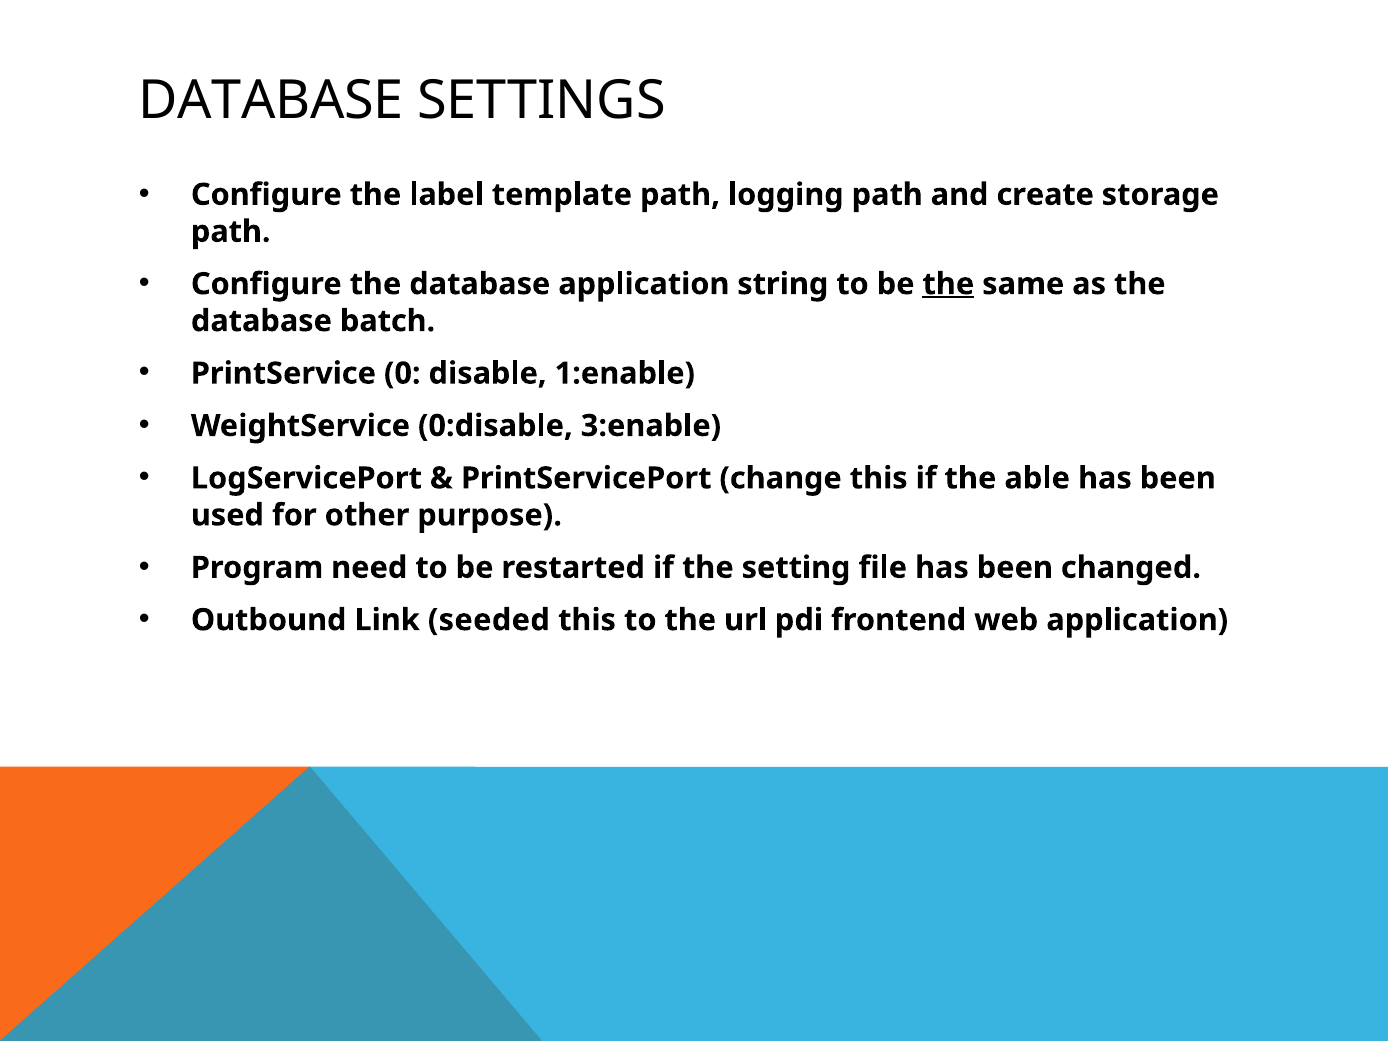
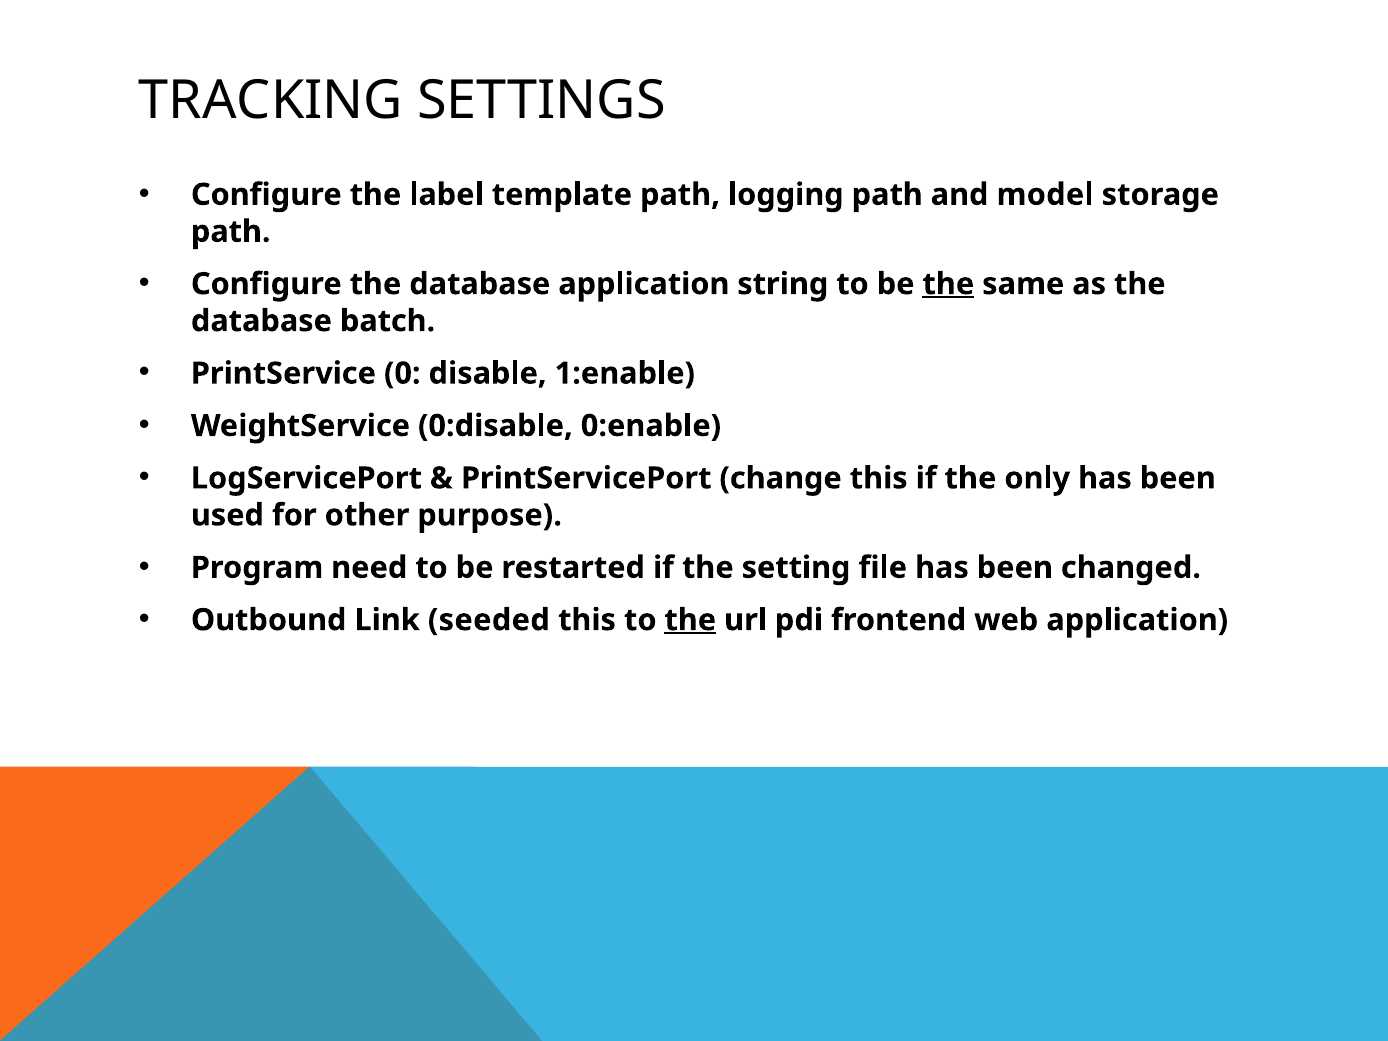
DATABASE: DATABASE -> TRACKING (271, 101)
create: create -> model (1045, 195)
3:enable: 3:enable -> 0:enable (651, 426)
able: able -> only (1037, 478)
the underline: none -> present (690, 620)
